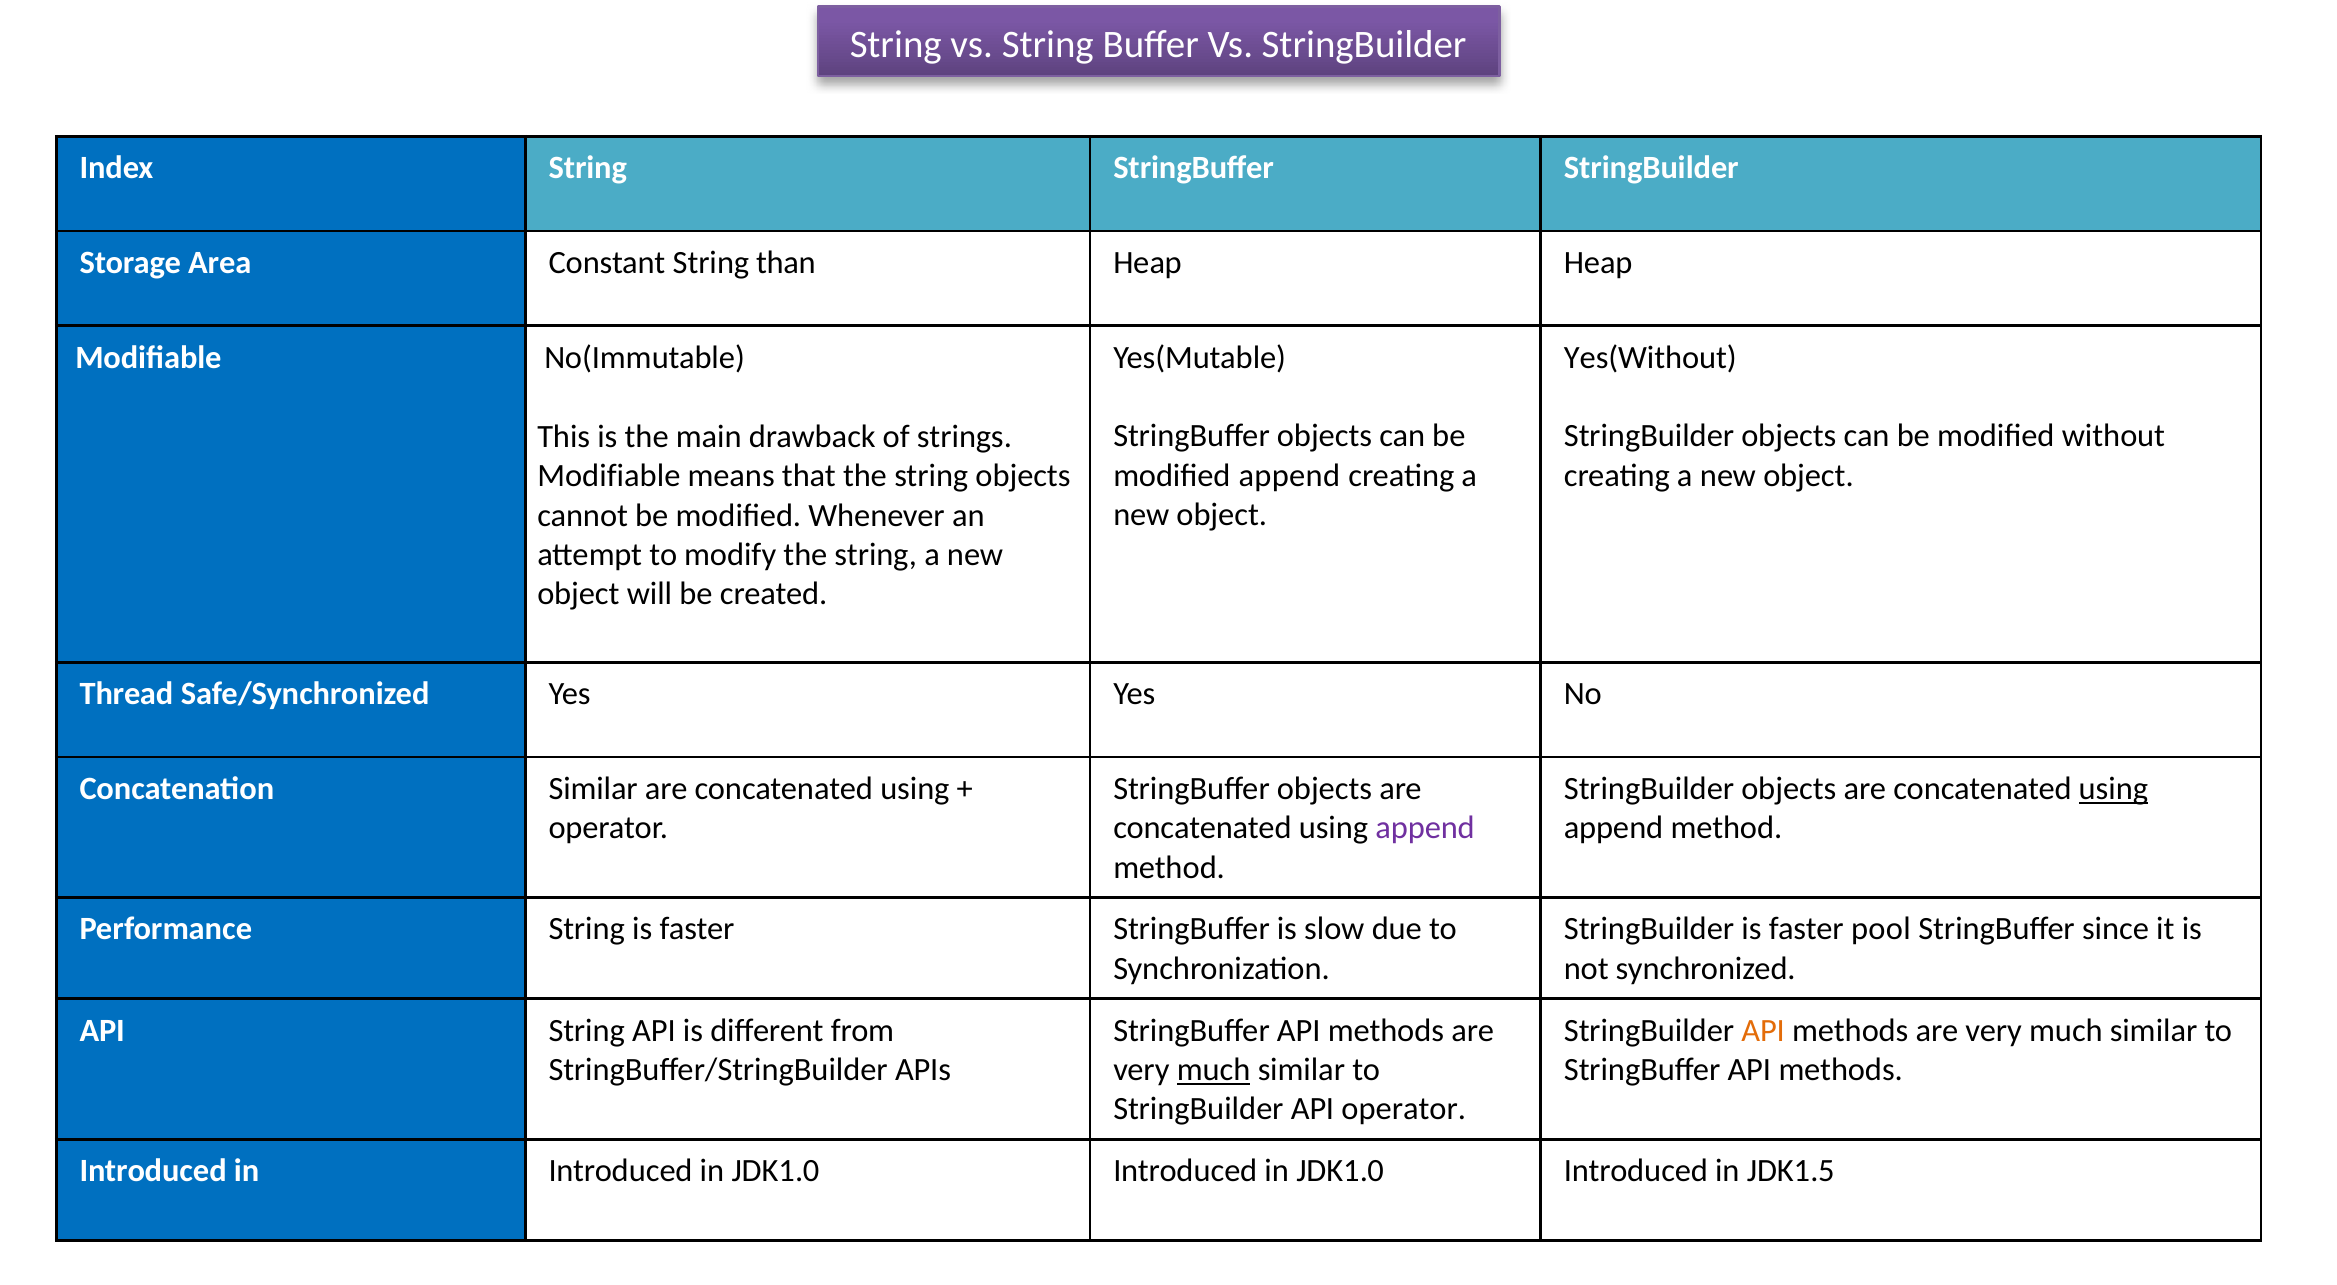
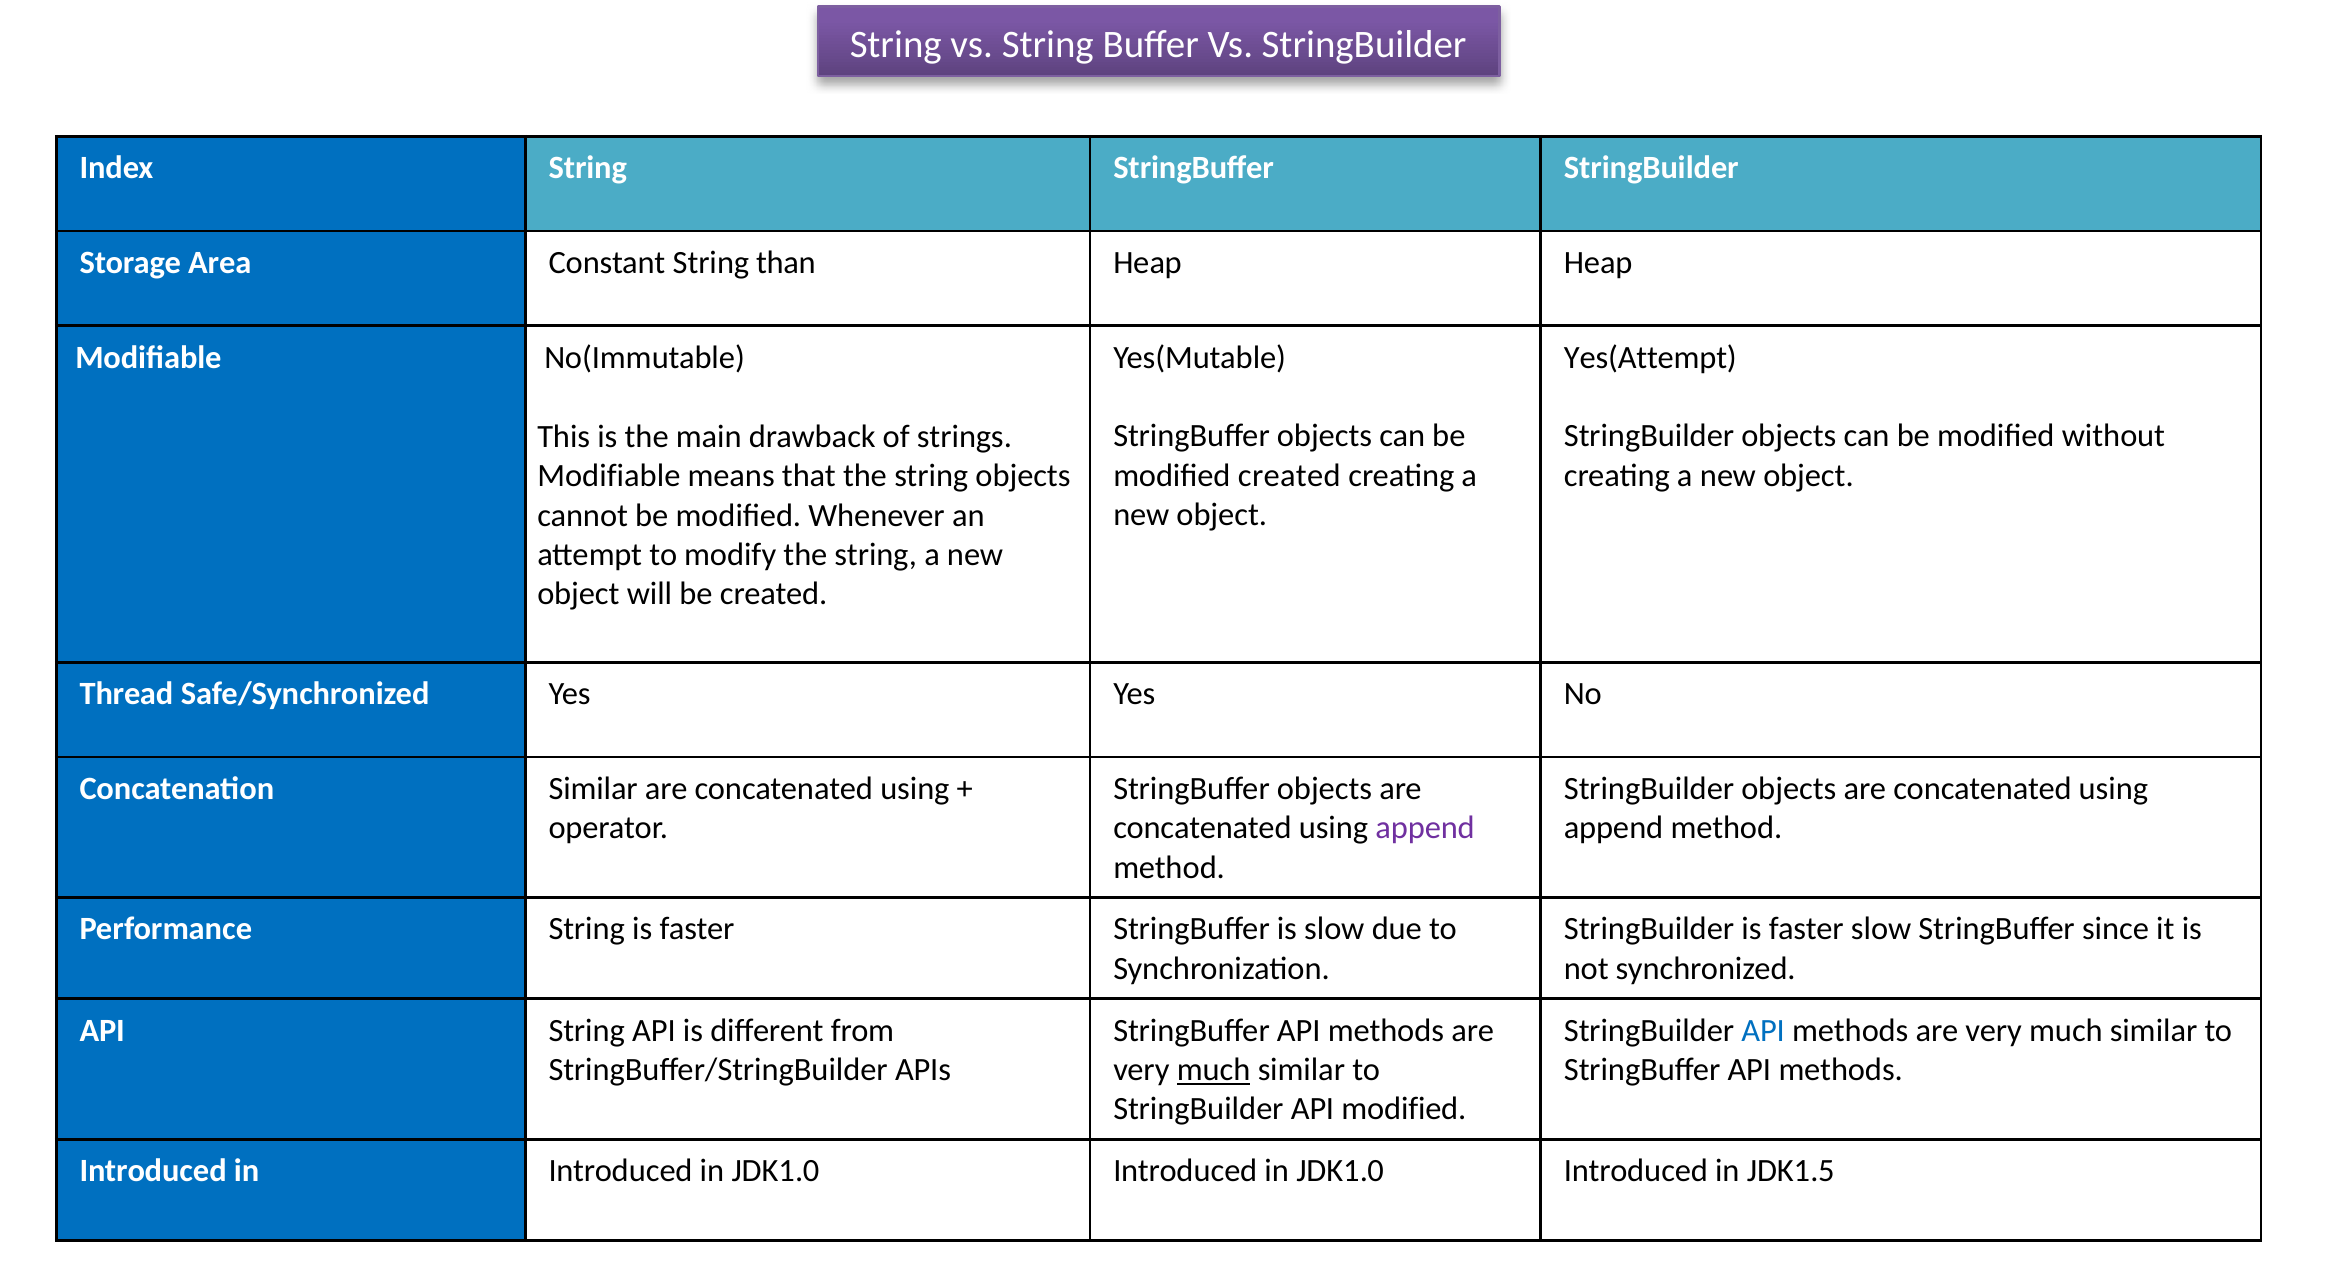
Yes(Without: Yes(Without -> Yes(Attempt (1650, 358)
modified append: append -> created (1289, 476)
using underline: present -> none (2113, 789)
faster pool: pool -> slow (1881, 929)
API colour: orange -> blue (1763, 1031)
API operator: operator -> modified (1404, 1110)
